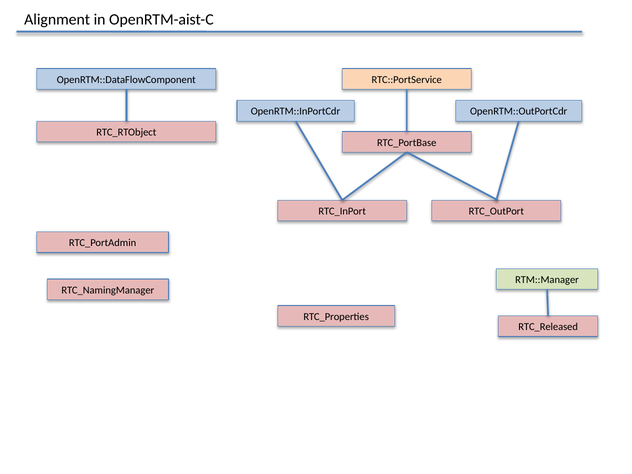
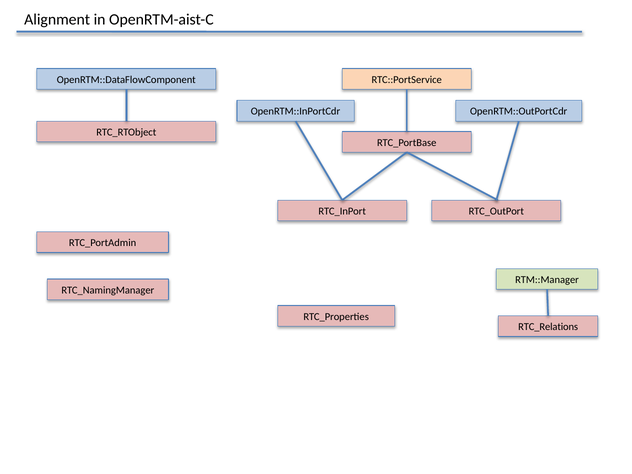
RTC_Released: RTC_Released -> RTC_Relations (548, 327)
